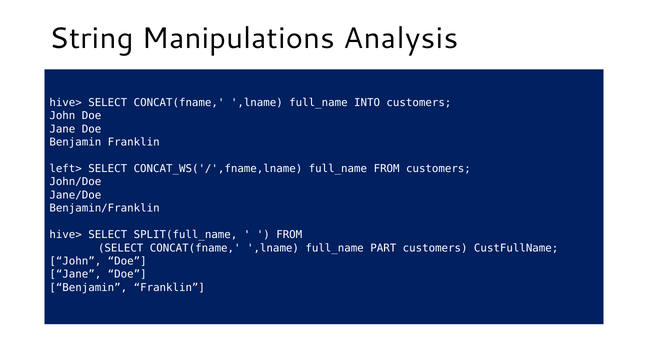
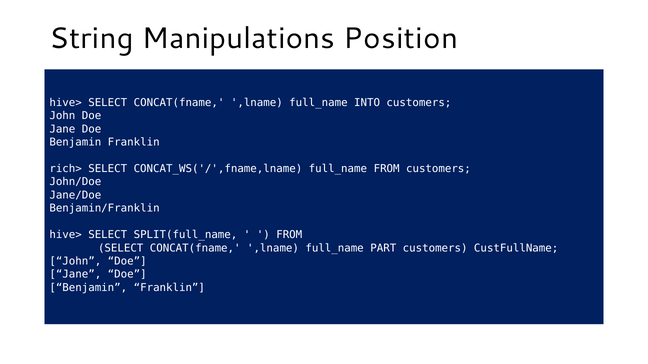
Analysis: Analysis -> Position (401, 38)
left>: left> -> rich> (66, 169)
